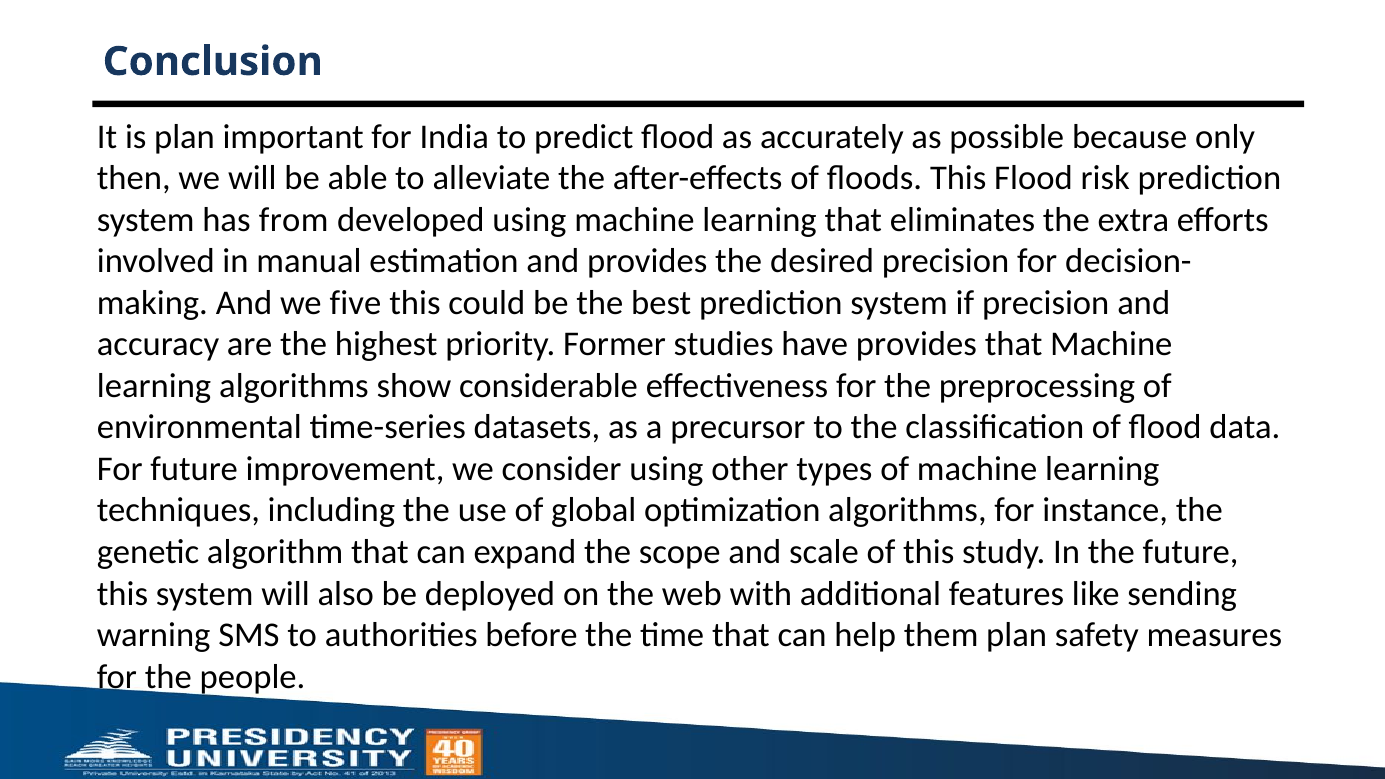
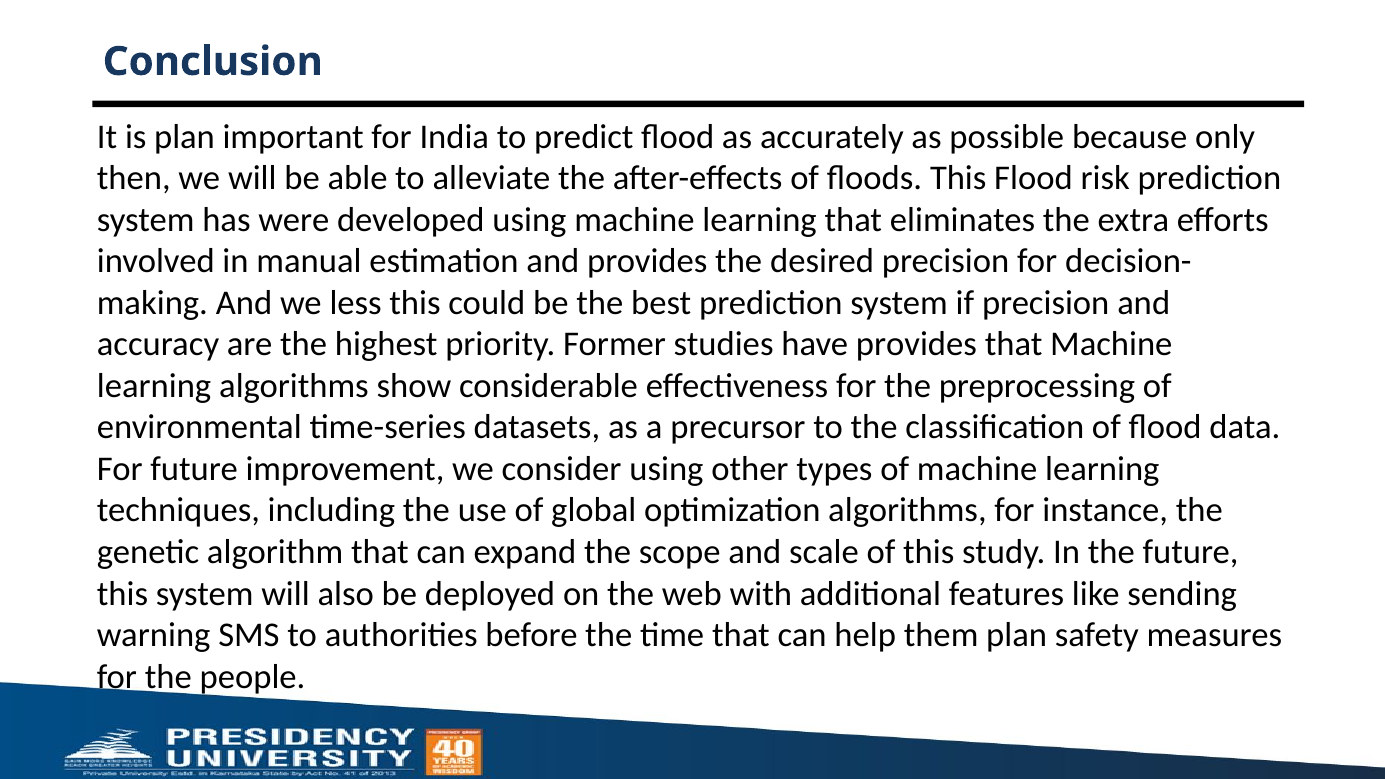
from: from -> were (294, 220)
five: five -> less (356, 303)
